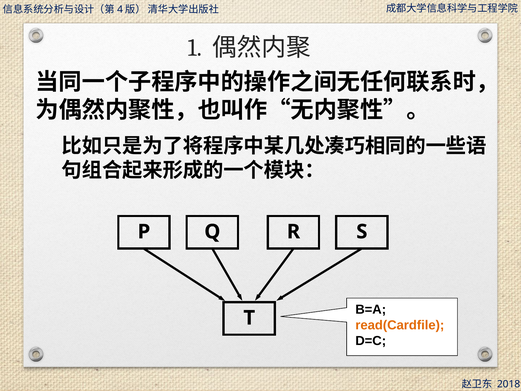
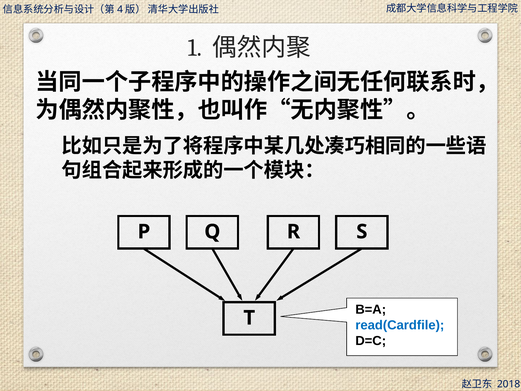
read(Cardfile colour: orange -> blue (400, 325)
